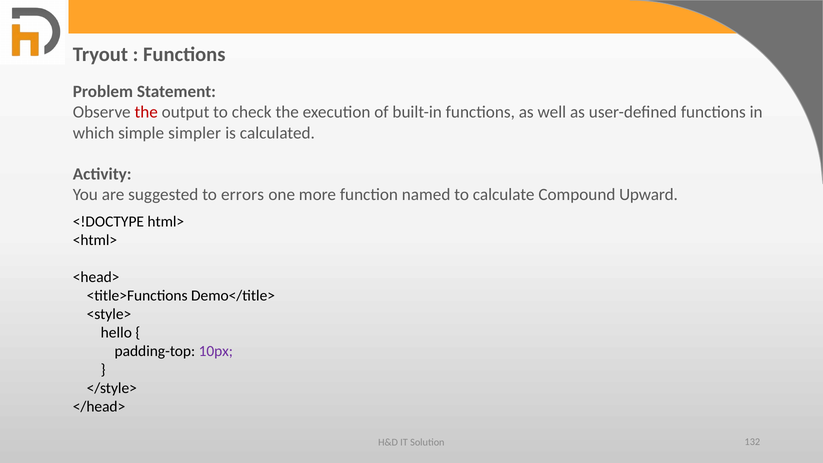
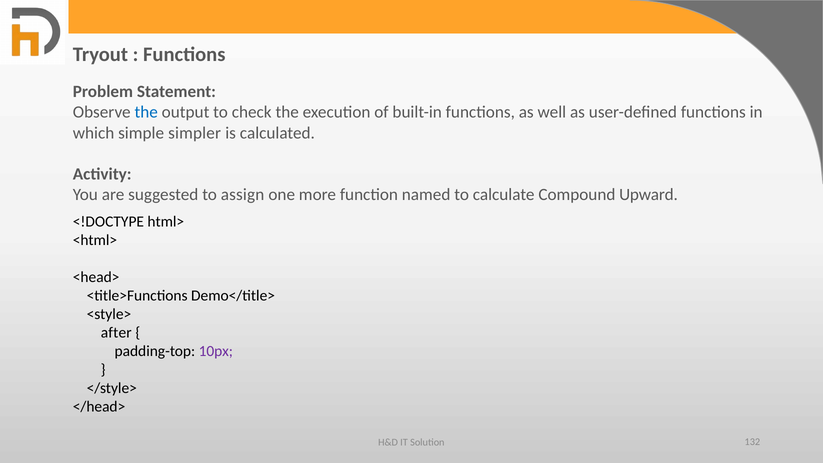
the colour: red -> blue (146, 112)
errors: errors -> assign (243, 195)
hello: hello -> after (116, 332)
